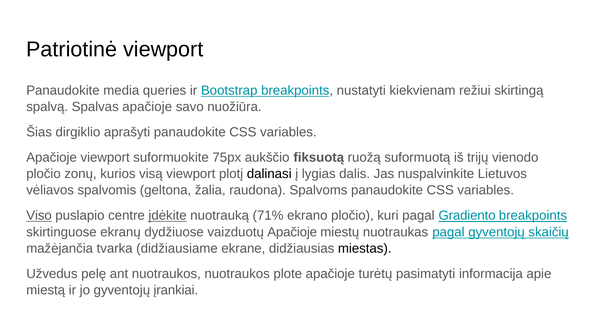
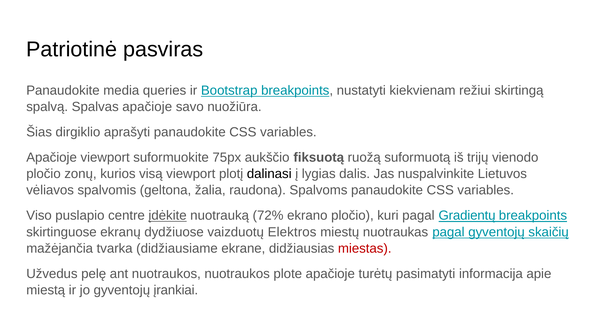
Patriotinė viewport: viewport -> pasviras (163, 49)
Viso underline: present -> none (39, 216)
71%: 71% -> 72% (268, 216)
Gradiento: Gradiento -> Gradientų (467, 216)
vaizduotų Apačioje: Apačioje -> Elektros (292, 232)
miestas colour: black -> red (365, 249)
